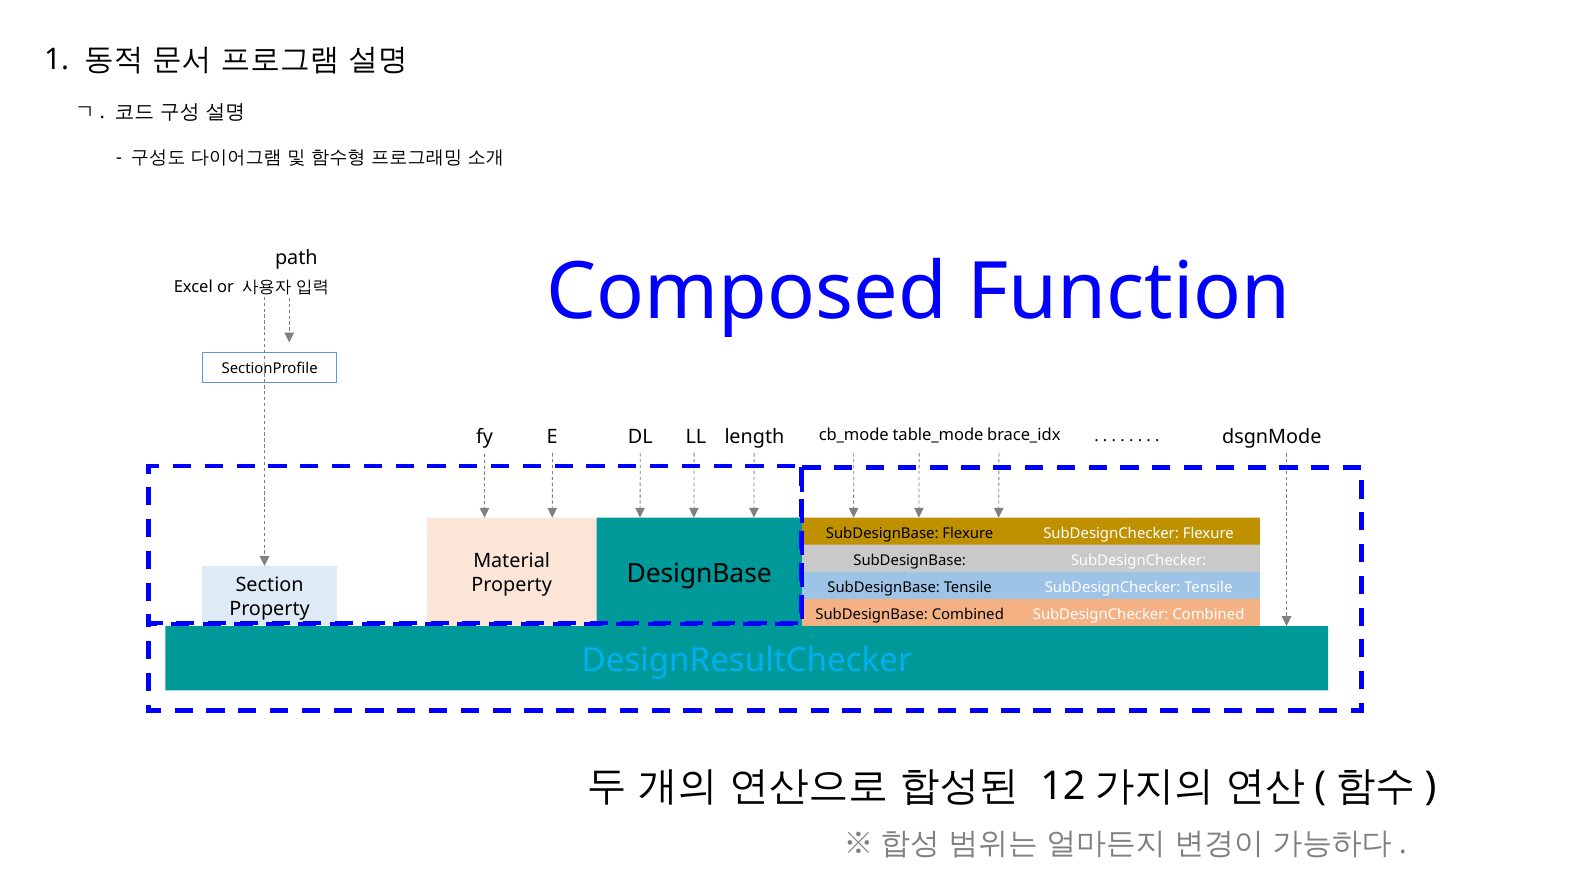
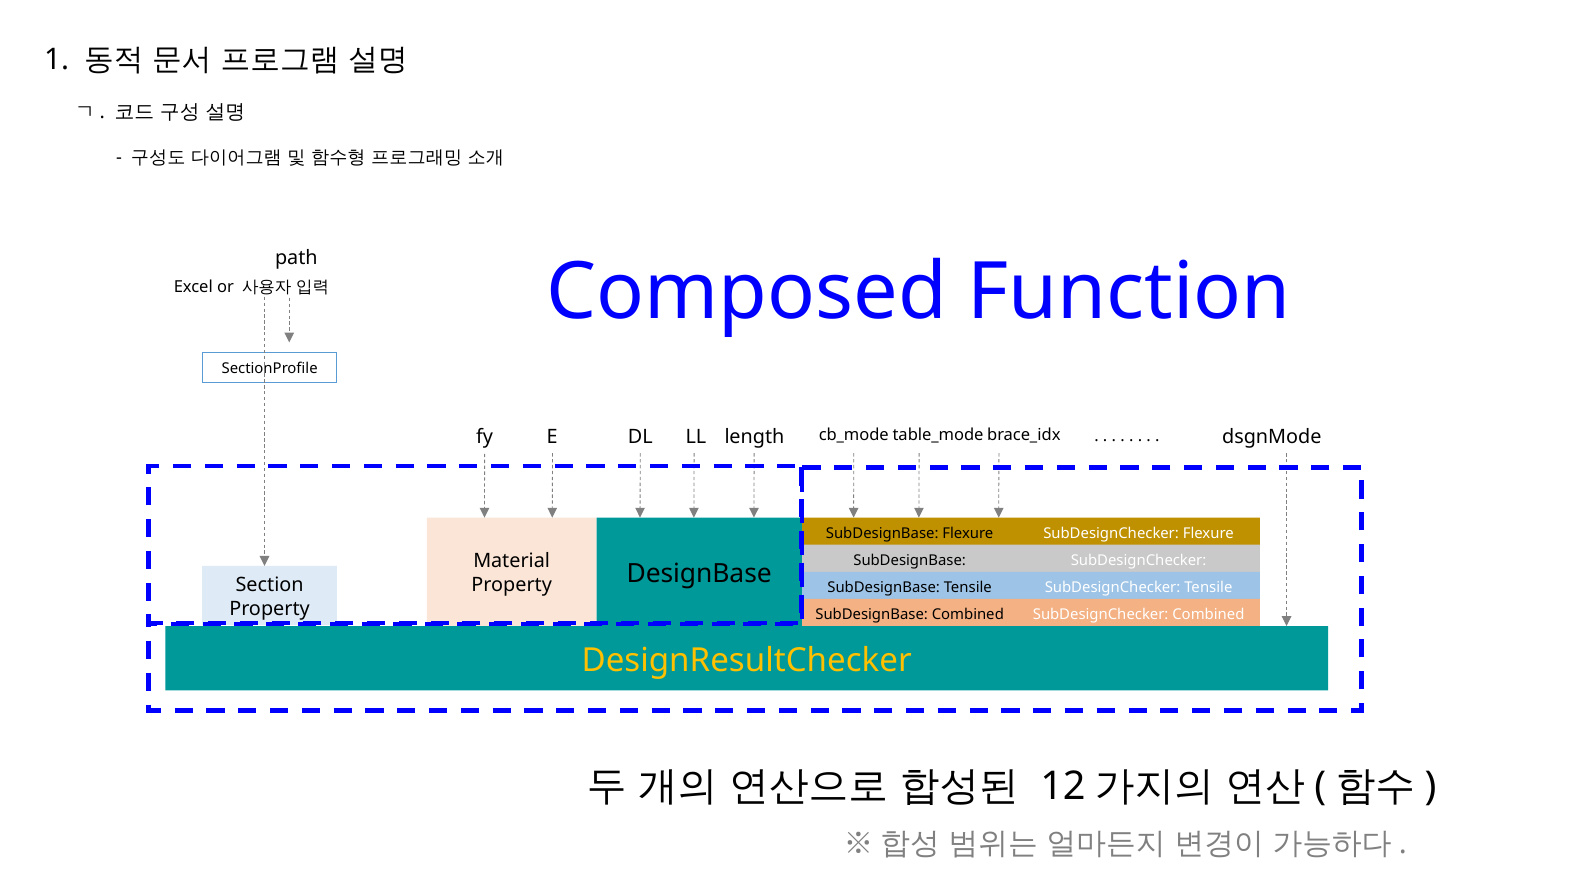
DesignResultChecker colour: light blue -> yellow (747, 661)
